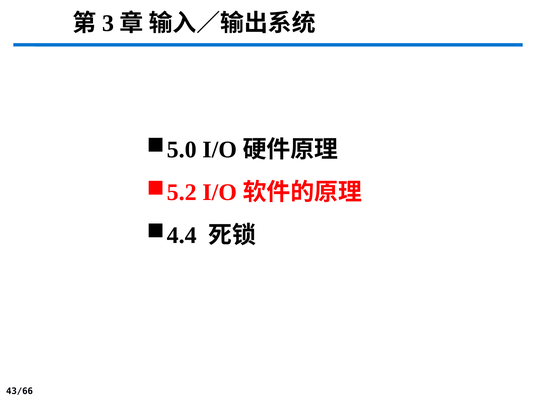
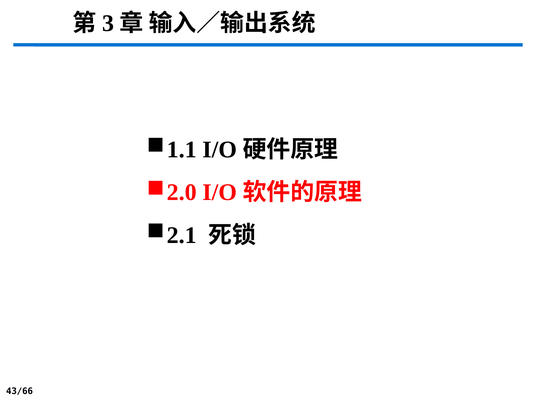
5.0: 5.0 -> 1.1 (182, 150)
5.2: 5.2 -> 2.0 (182, 192)
4.4: 4.4 -> 2.1 (182, 235)
